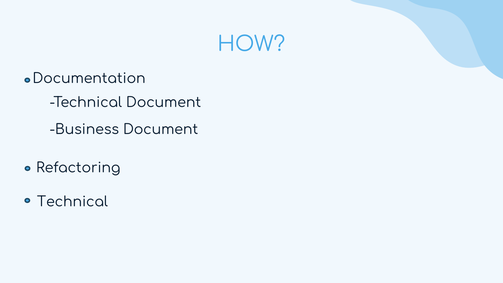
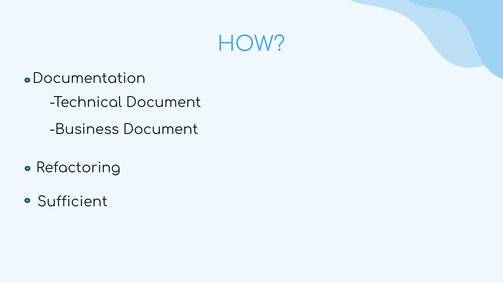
Technical: Technical -> Sufficient (72, 202)
